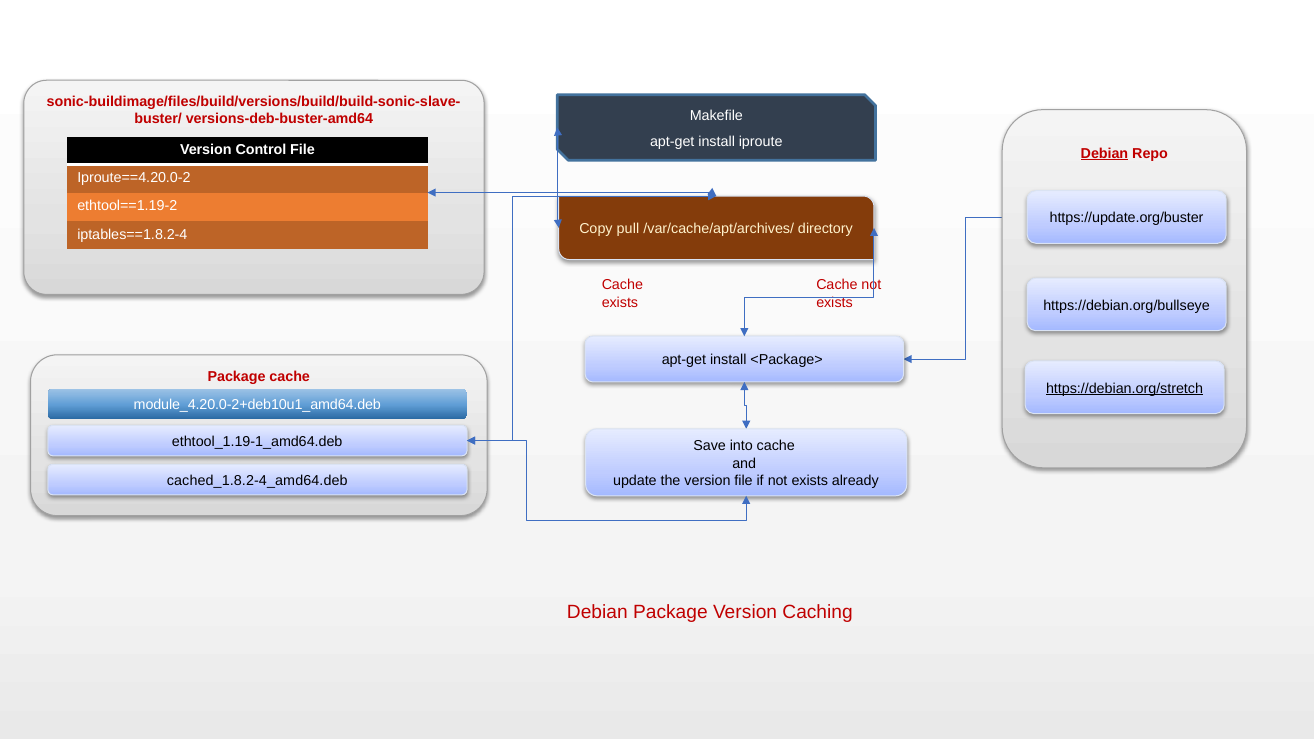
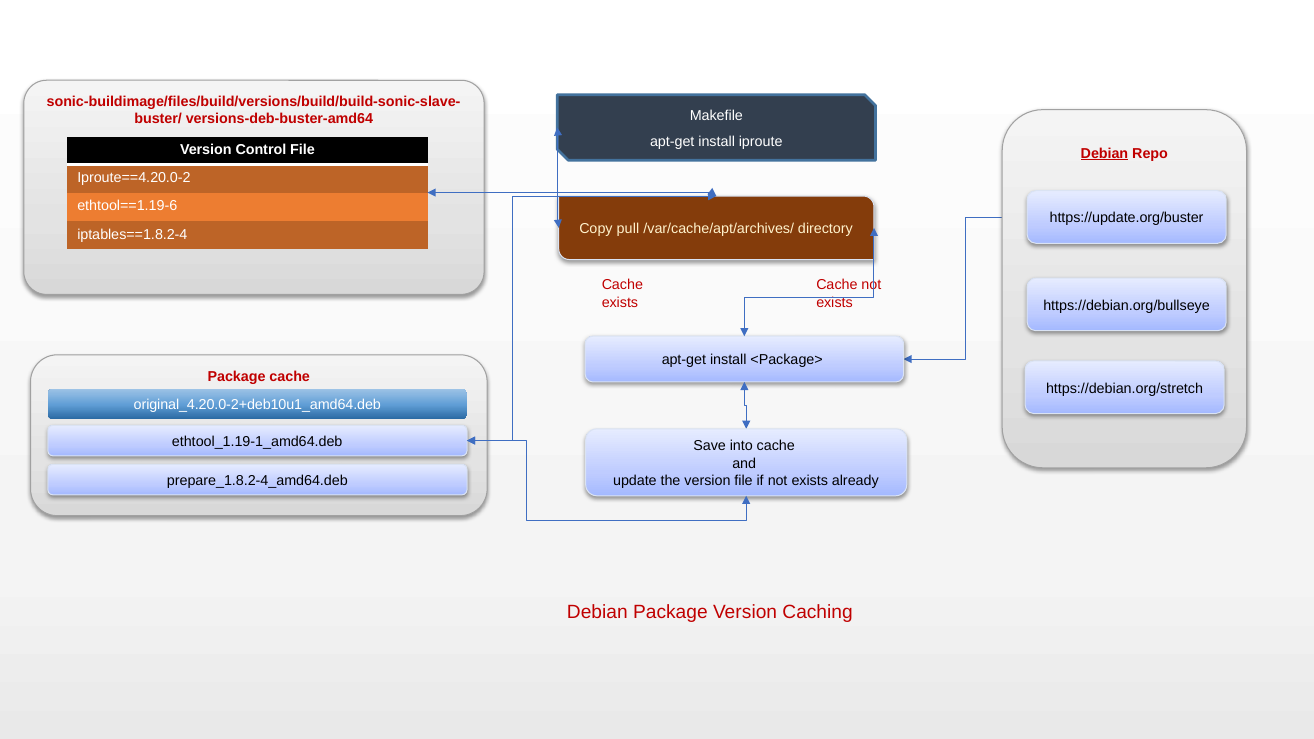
ethtool==1.19-2: ethtool==1.19-2 -> ethtool==1.19-6 (127, 206)
https://debian.org/stretch underline: present -> none (1125, 388)
module_4.20.0-2+deb10u1_amd64.deb: module_4.20.0-2+deb10u1_amd64.deb -> original_4.20.0-2+deb10u1_amd64.deb (257, 405)
cached_1.8.2-4_amd64.deb: cached_1.8.2-4_amd64.deb -> prepare_1.8.2-4_amd64.deb (257, 481)
